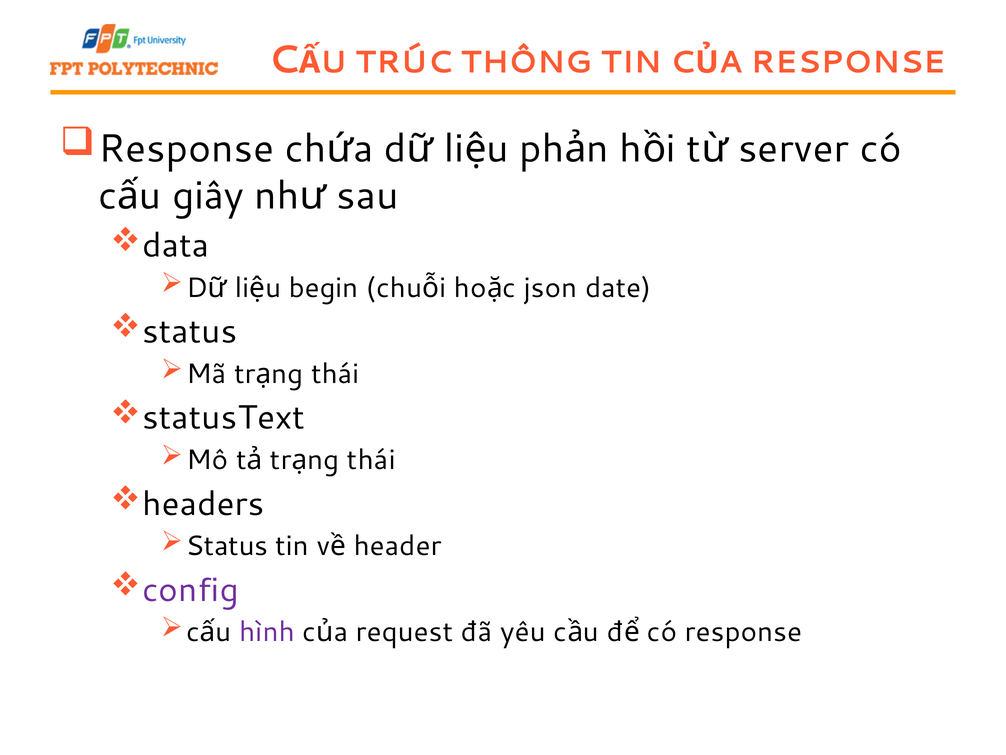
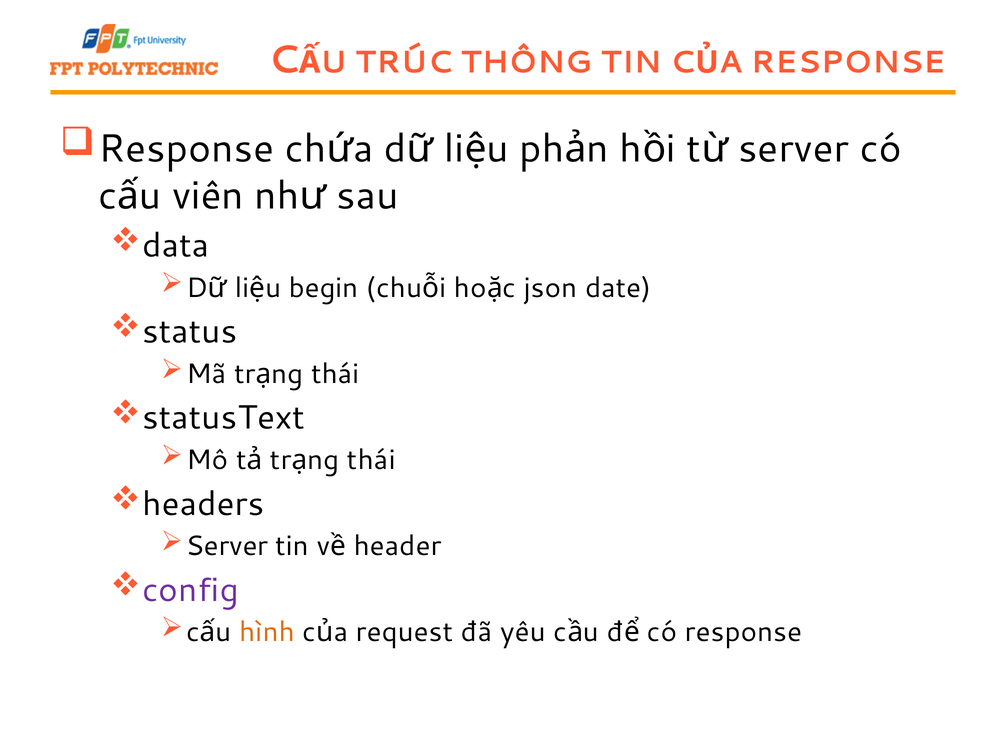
giây: giây -> viên (208, 196)
Status: Status -> Server (227, 546)
hình colour: purple -> orange (267, 632)
